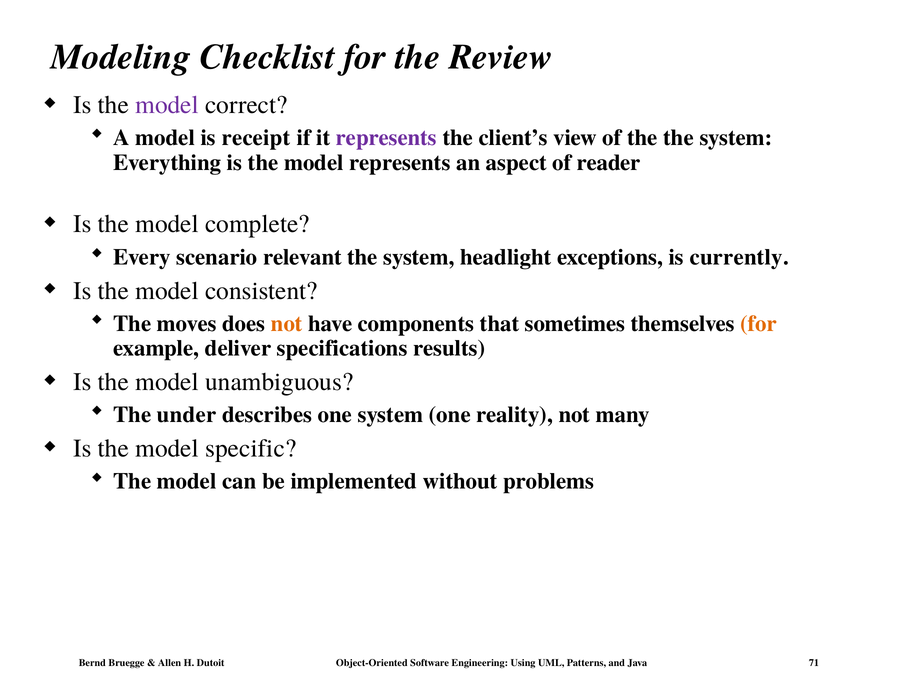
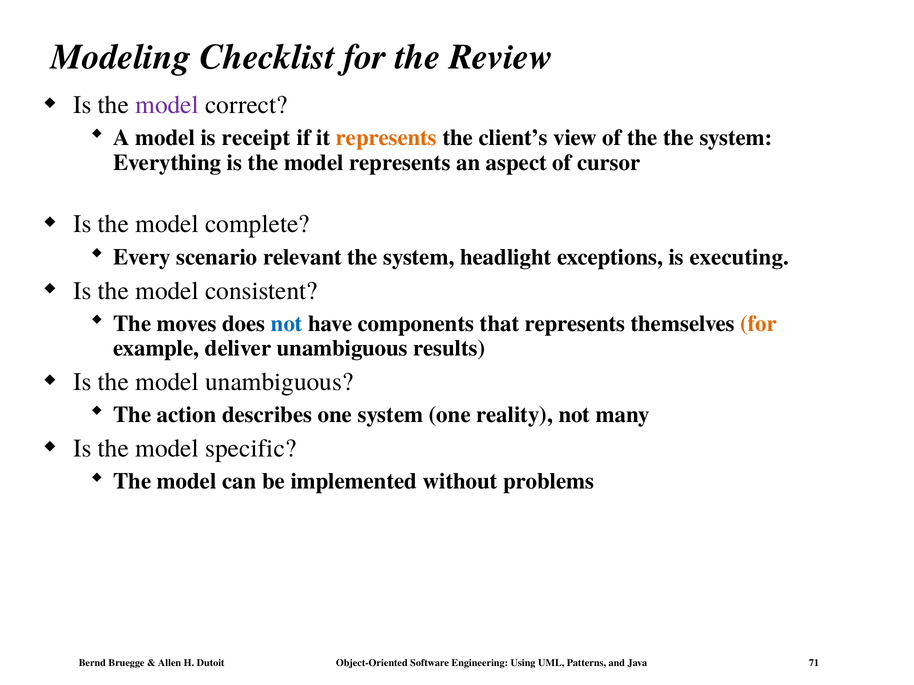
represents colour: purple -> orange (386, 138)
reader: reader -> cursor (609, 163)
currently: currently -> executing (739, 257)
not colour: orange -> blue (287, 324)
that sometimes: sometimes -> represents (575, 324)
deliver specifications: specifications -> unambiguous (342, 348)
under: under -> action (187, 415)
